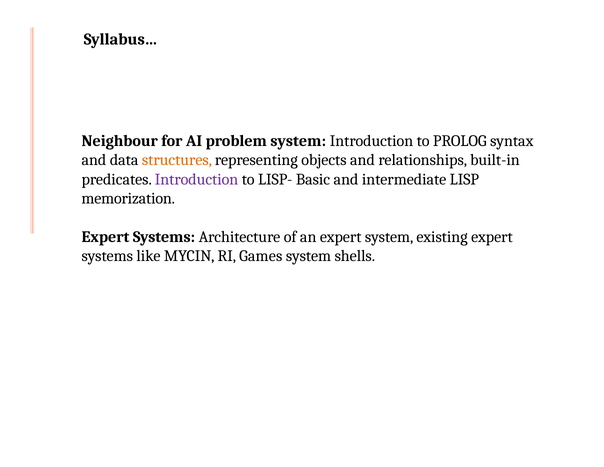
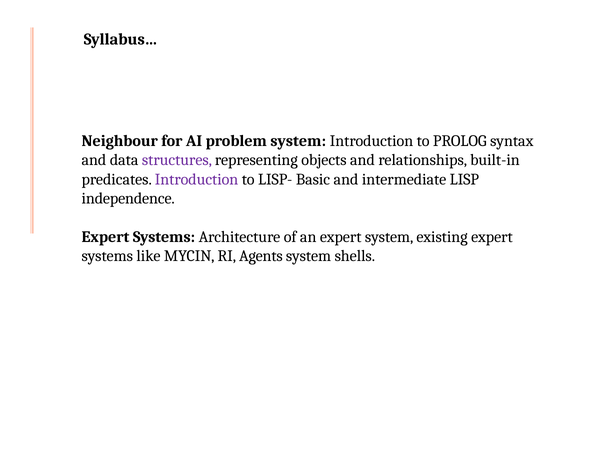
structures colour: orange -> purple (177, 160)
memorization: memorization -> independence (128, 198)
Games: Games -> Agents (261, 256)
